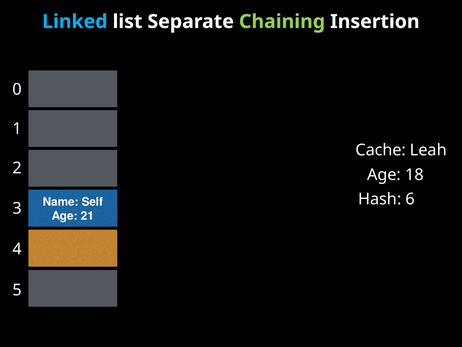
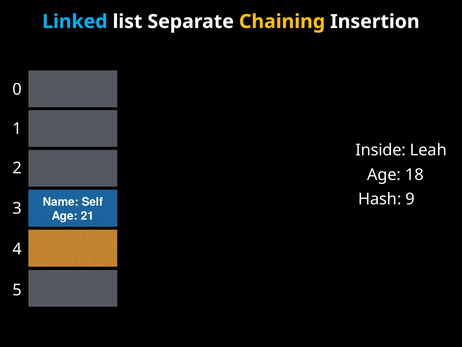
Chaining colour: light green -> yellow (282, 22)
Cache: Cache -> Inside (381, 150)
6: 6 -> 9 (410, 199)
